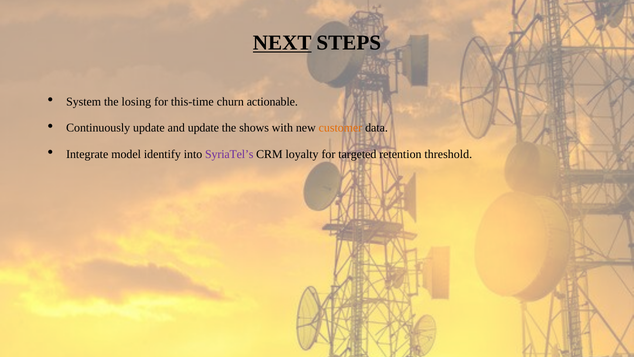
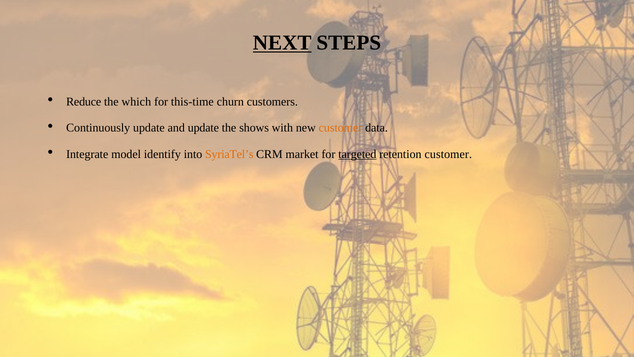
System: System -> Reduce (84, 102)
losing: losing -> which (136, 102)
actionable: actionable -> customers (272, 102)
SyriaTel’s colour: purple -> orange (229, 154)
loyalty: loyalty -> market (302, 154)
targeted underline: none -> present (357, 154)
retention threshold: threshold -> customer (448, 154)
